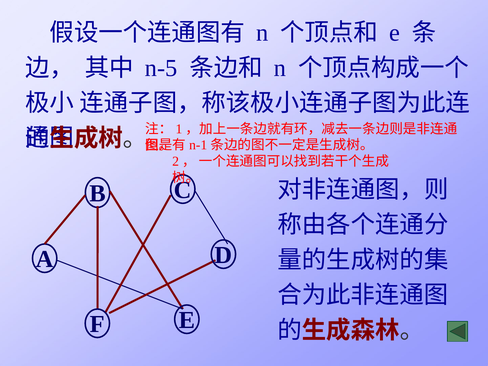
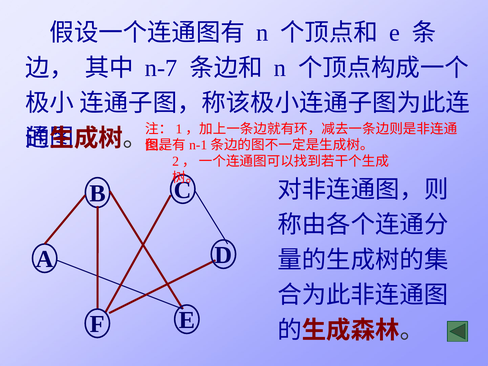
n-5: n-5 -> n-7 (161, 68)
